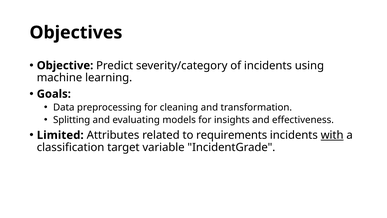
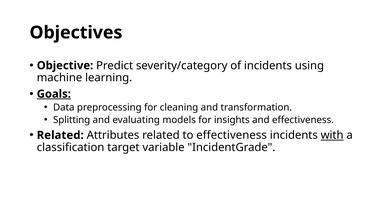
Goals underline: none -> present (54, 94)
Limited: Limited -> Related (60, 135)
to requirements: requirements -> effectiveness (232, 135)
